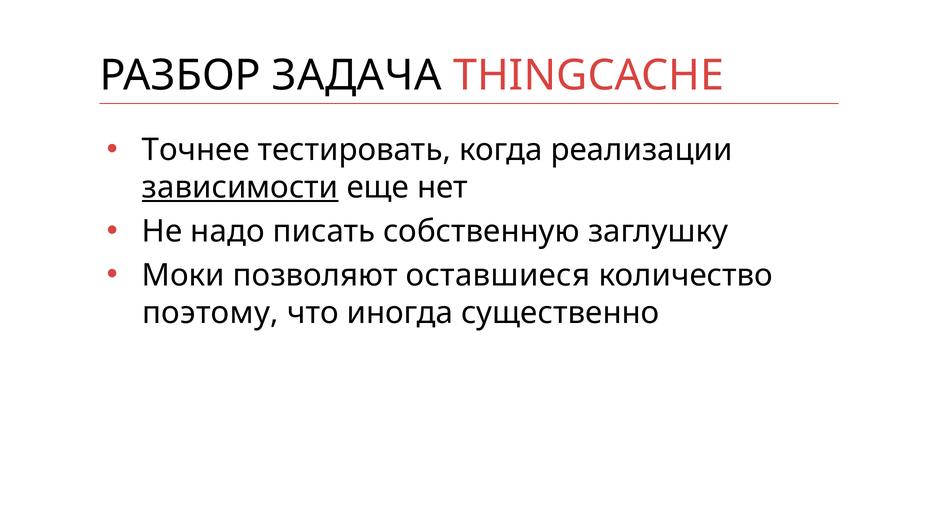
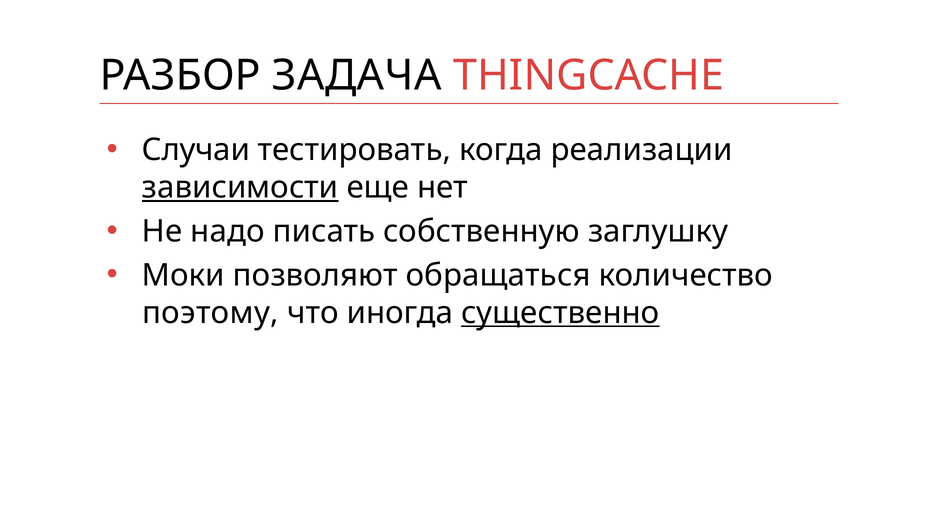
Точнее: Точнее -> Случаи (196, 150)
оставшиеся: оставшиеся -> обращаться (498, 275)
существенно underline: none -> present (560, 313)
